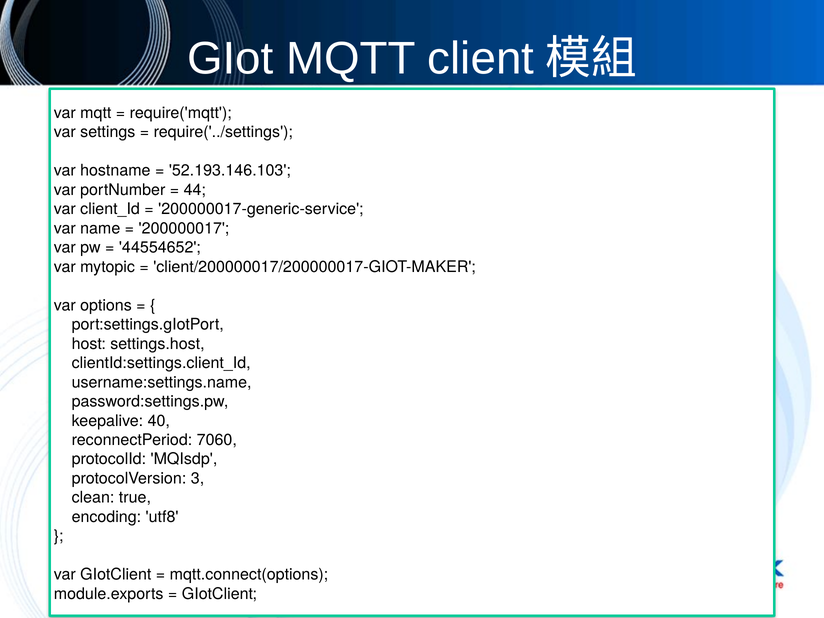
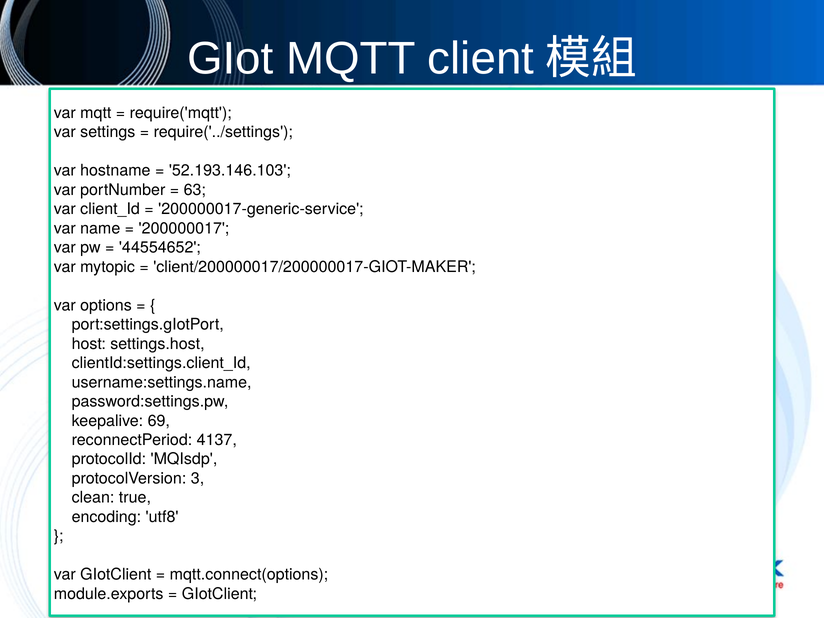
44: 44 -> 63 (195, 190)
40: 40 -> 69 (159, 421)
7060: 7060 -> 4137 (217, 440)
